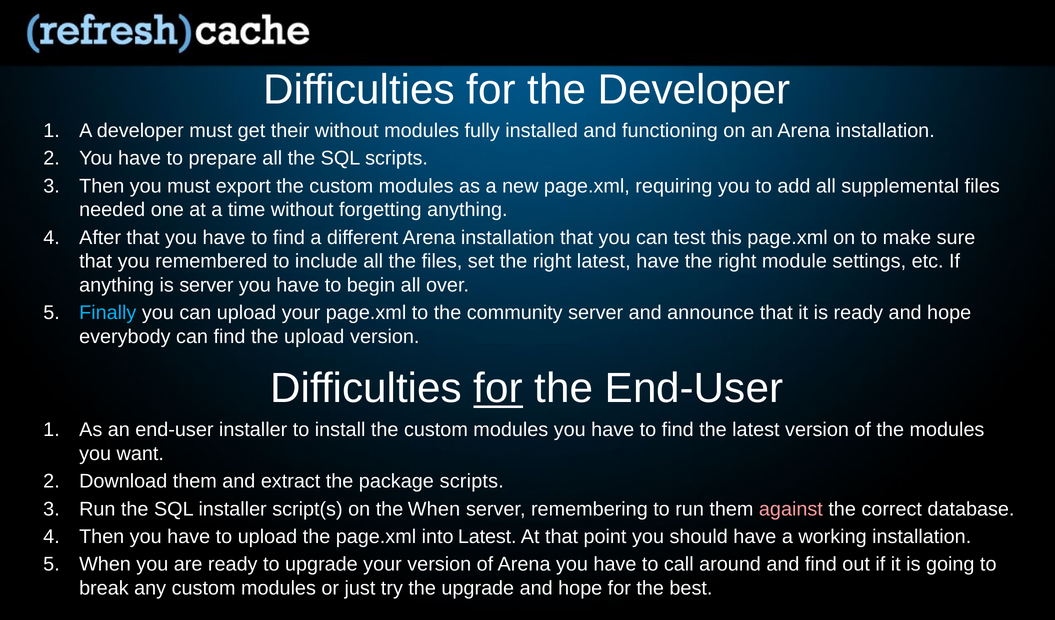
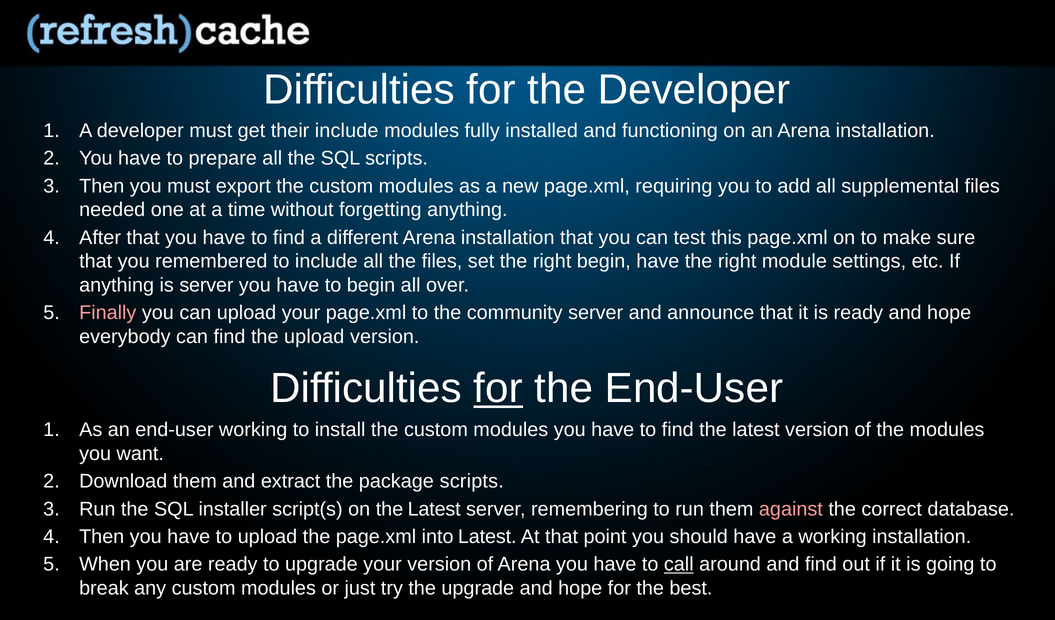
their without: without -> include (347, 131)
right latest: latest -> begin (604, 262)
Finally colour: light blue -> pink (108, 313)
end-user installer: installer -> working (253, 430)
on the When: When -> Latest (434, 509)
call underline: none -> present (679, 565)
